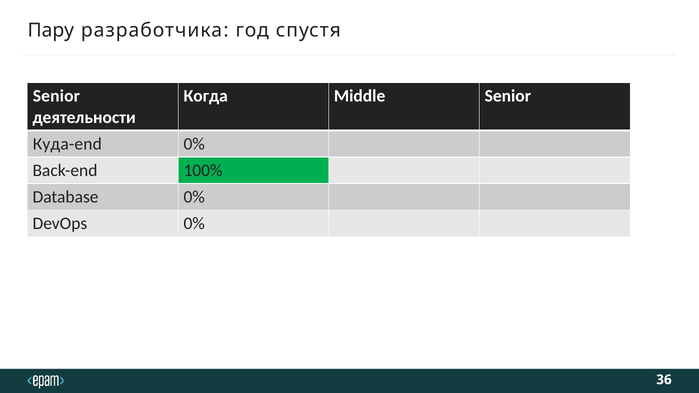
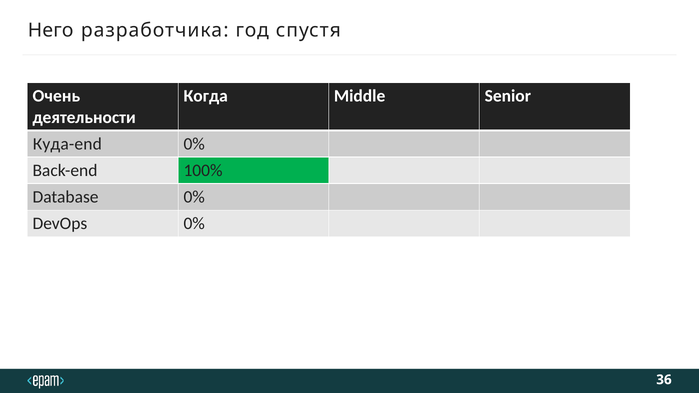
Пару: Пару -> Него (51, 30)
Senior: Senior -> Очень (56, 96)
